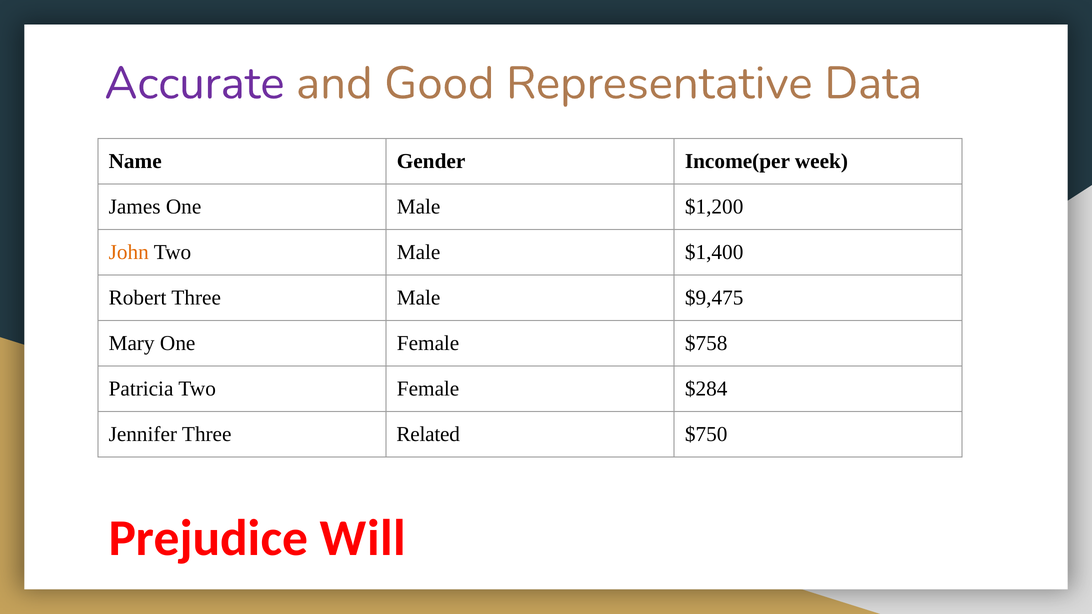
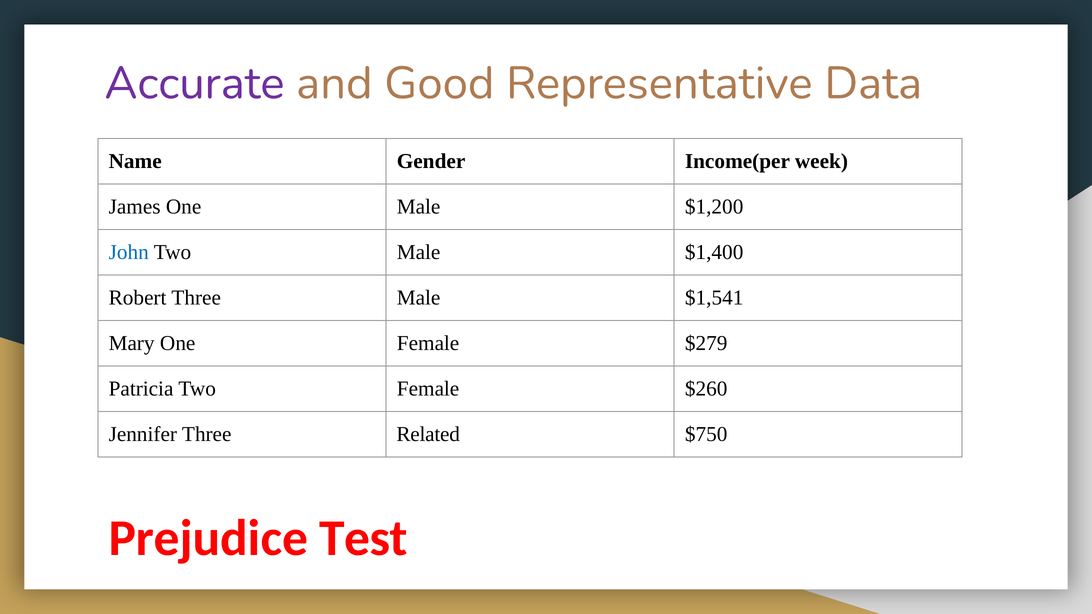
John colour: orange -> blue (129, 252)
$9,475: $9,475 -> $1,541 (714, 298)
$758: $758 -> $279 (706, 343)
$284: $284 -> $260 (706, 389)
Will: Will -> Test (364, 539)
